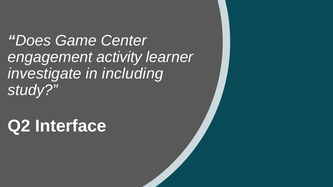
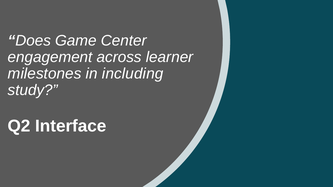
activity: activity -> across (119, 57)
investigate: investigate -> milestones (45, 74)
